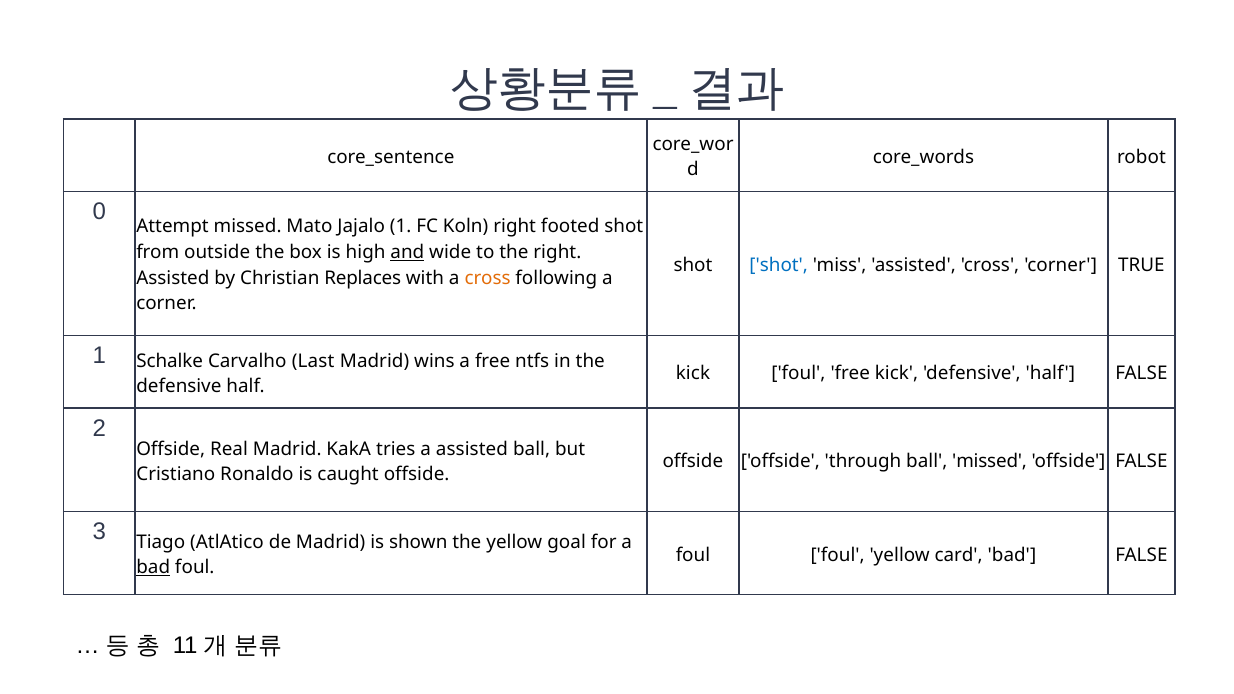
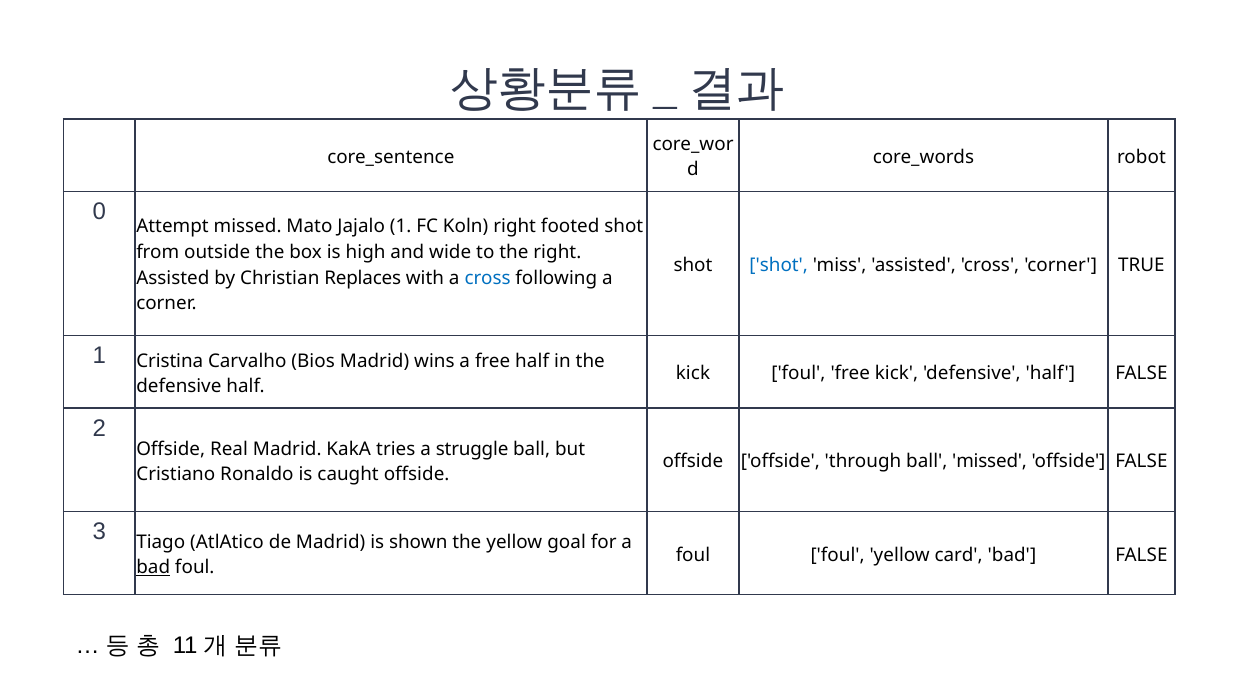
and underline: present -> none (407, 252)
cross colour: orange -> blue (488, 278)
Schalke: Schalke -> Cristina (170, 361)
Last: Last -> Bios (313, 361)
free ntfs: ntfs -> half (532, 361)
a assisted: assisted -> struggle (472, 449)
